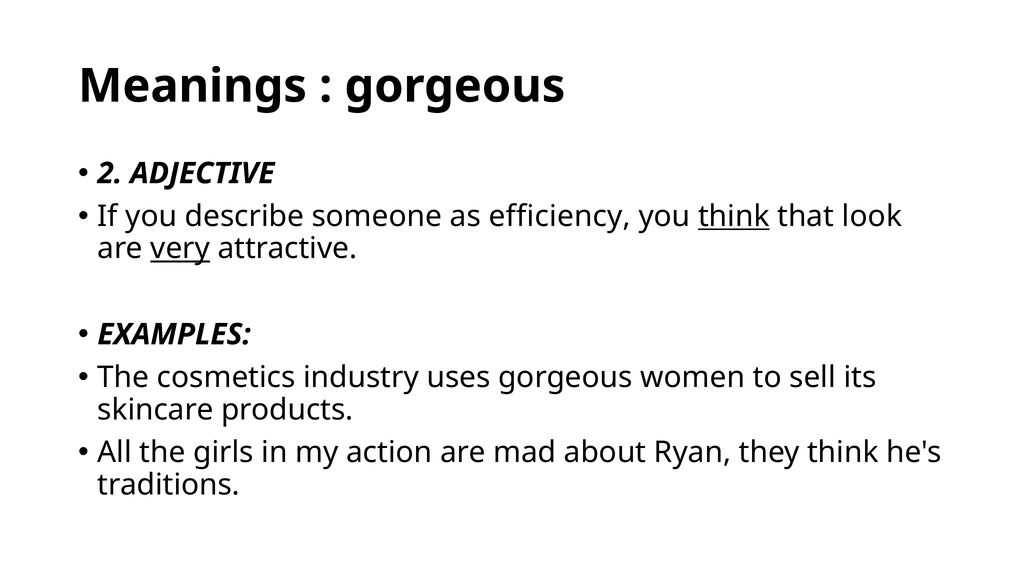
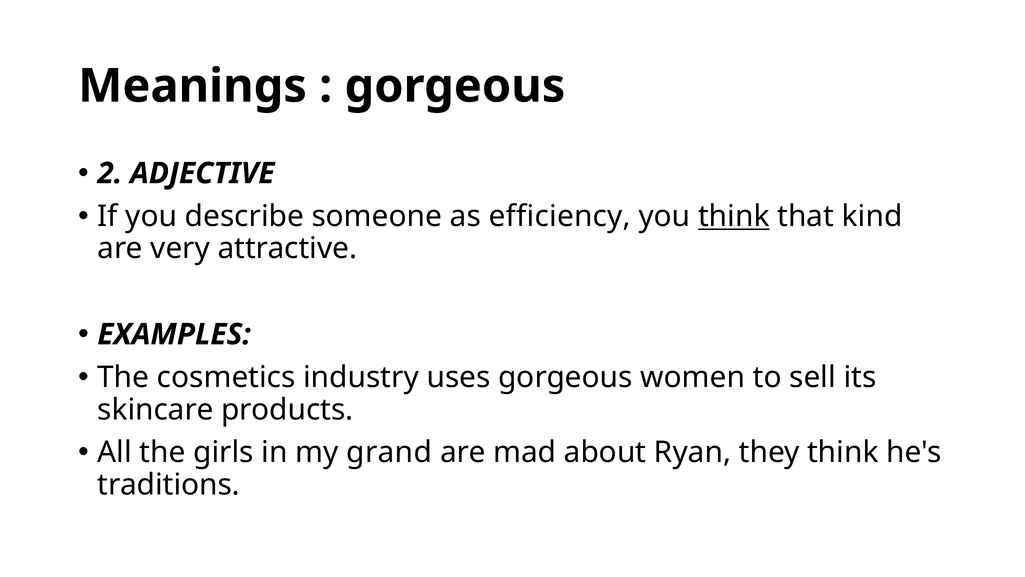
look: look -> kind (872, 216)
very underline: present -> none (180, 248)
action: action -> grand (389, 452)
